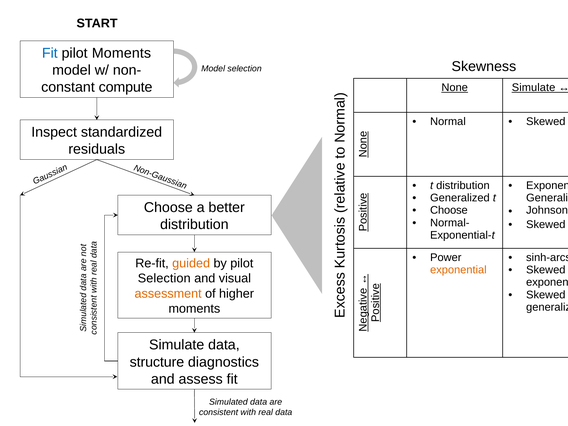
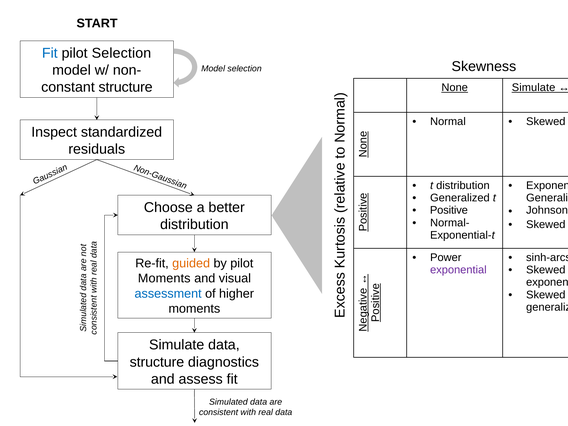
pilot Moments: Moments -> Selection (121, 53)
compute: compute -> structure (126, 87)
Choose: Choose -> Positive (449, 210)
exponential colour: orange -> purple (458, 270)
Selection: Selection -> Moments (164, 278)
assessment colour: orange -> blue (168, 294)
